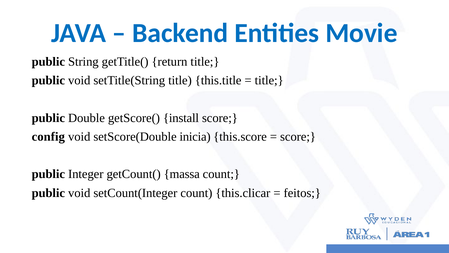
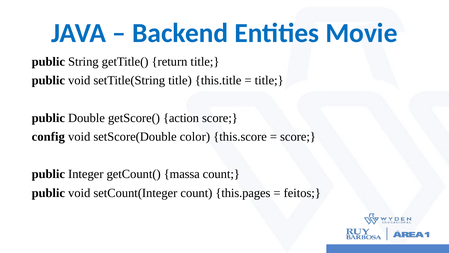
install: install -> action (181, 118)
inicia: inicia -> color (195, 136)
this.clicar: this.clicar -> this.pages (243, 193)
